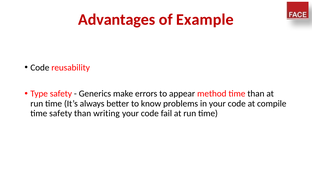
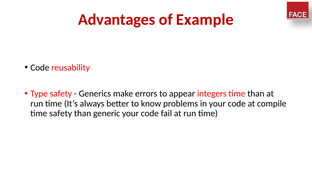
method: method -> integers (212, 93)
writing: writing -> generic (107, 113)
